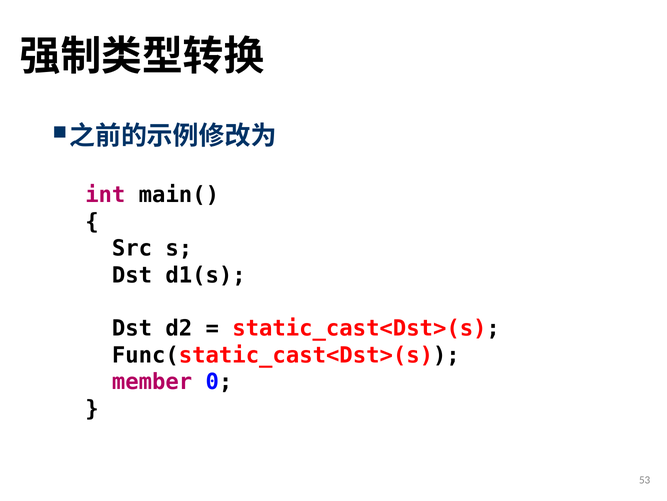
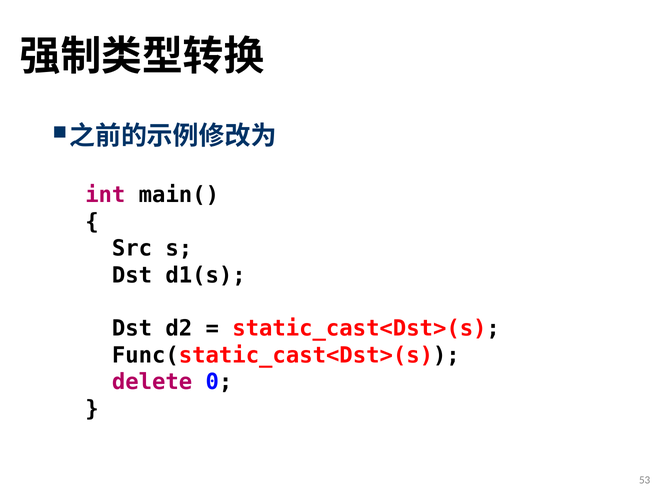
member: member -> delete (152, 382)
